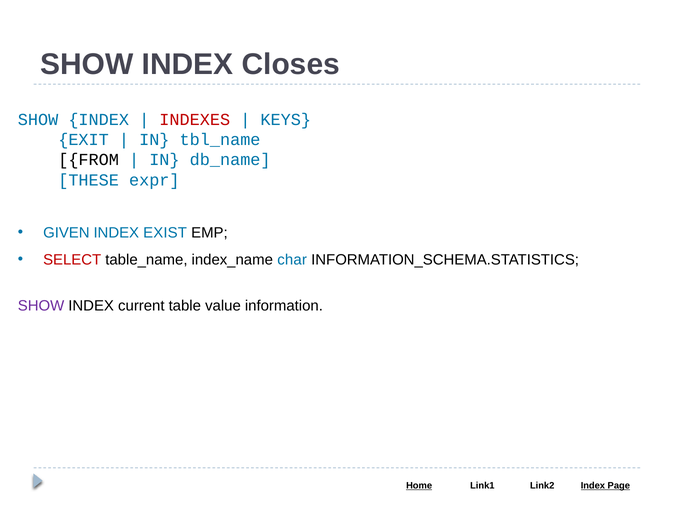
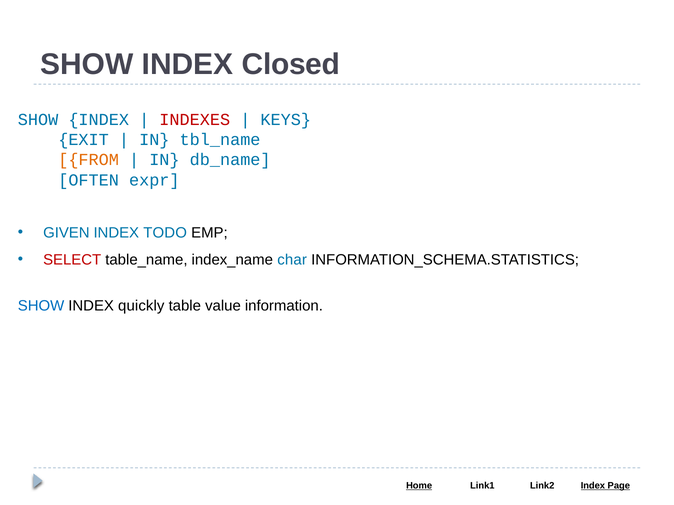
Closes: Closes -> Closed (291, 65)
FROM colour: black -> orange (89, 160)
THESE: THESE -> OFTEN (89, 180)
EXIST: EXIST -> TODO (165, 233)
SHOW colour: purple -> blue (41, 306)
current: current -> quickly (141, 306)
